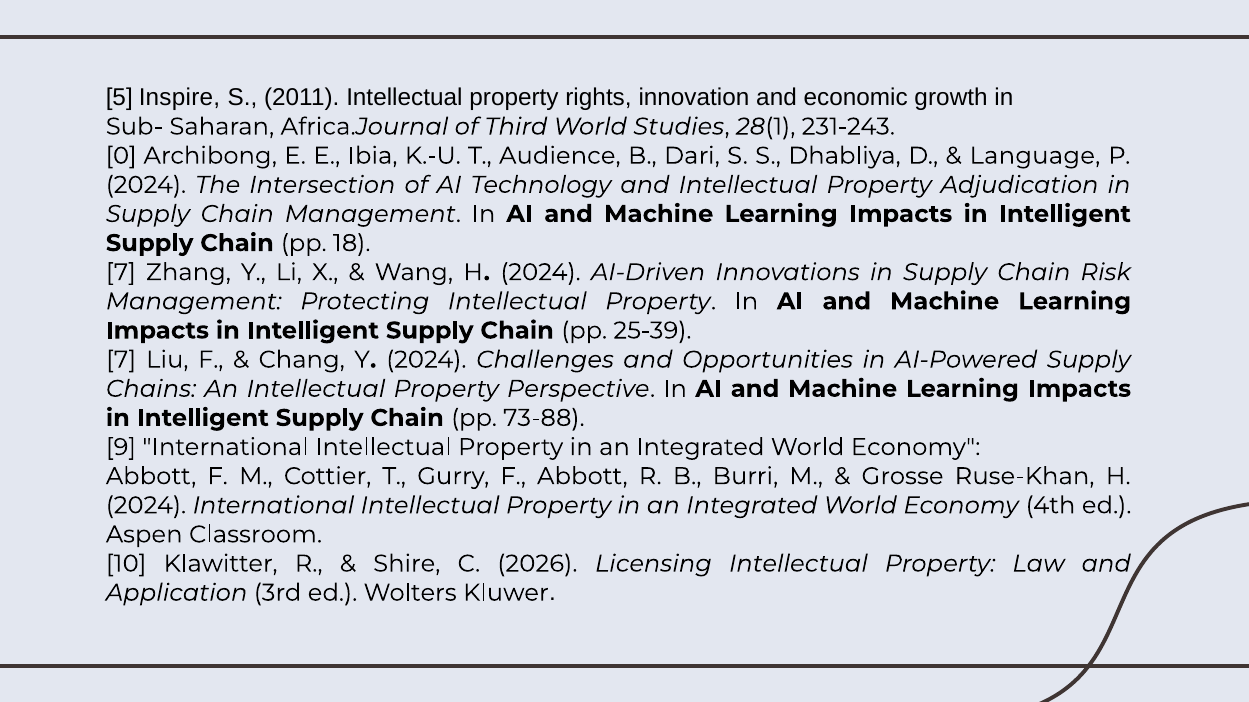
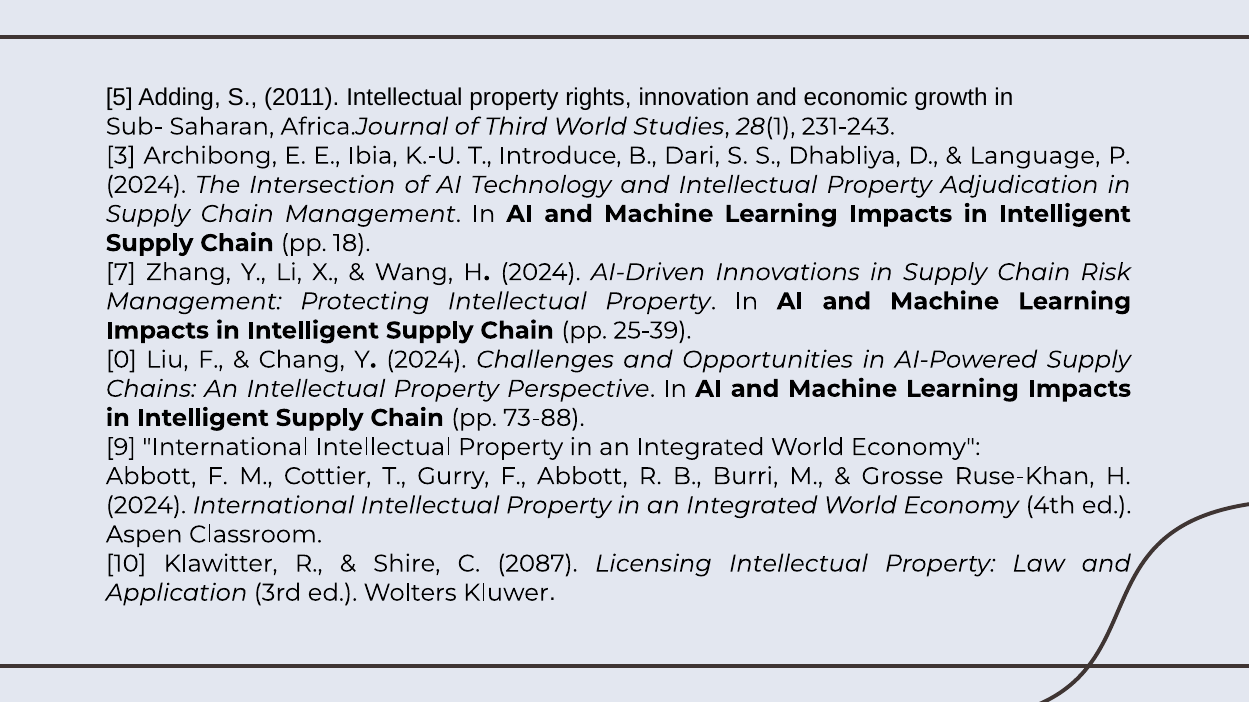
Inspire: Inspire -> Adding (180, 98)
0: 0 -> 3 (121, 156)
Audience: Audience -> Introduce (560, 156)
7: 7 -> 0 (121, 360)
2026: 2026 -> 2087 (537, 564)
